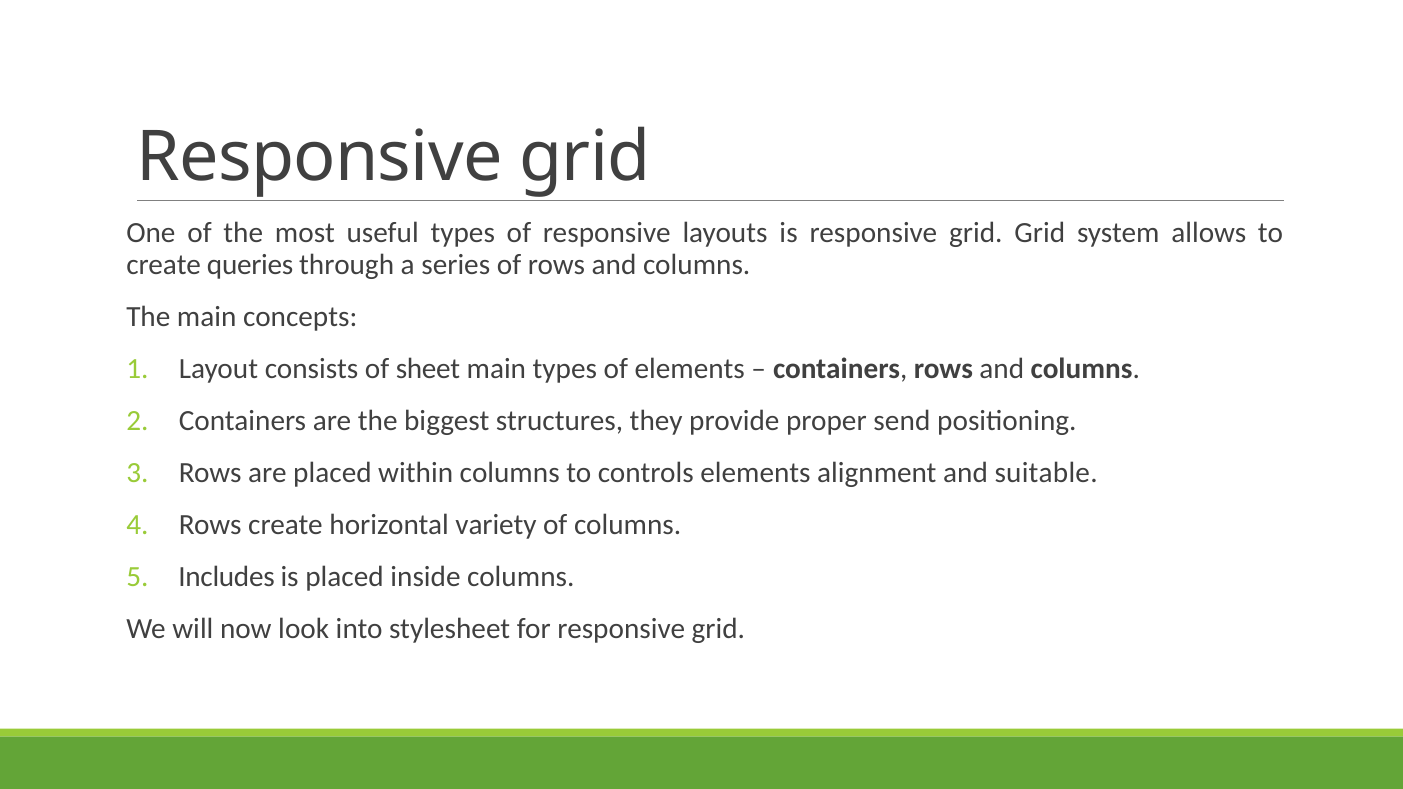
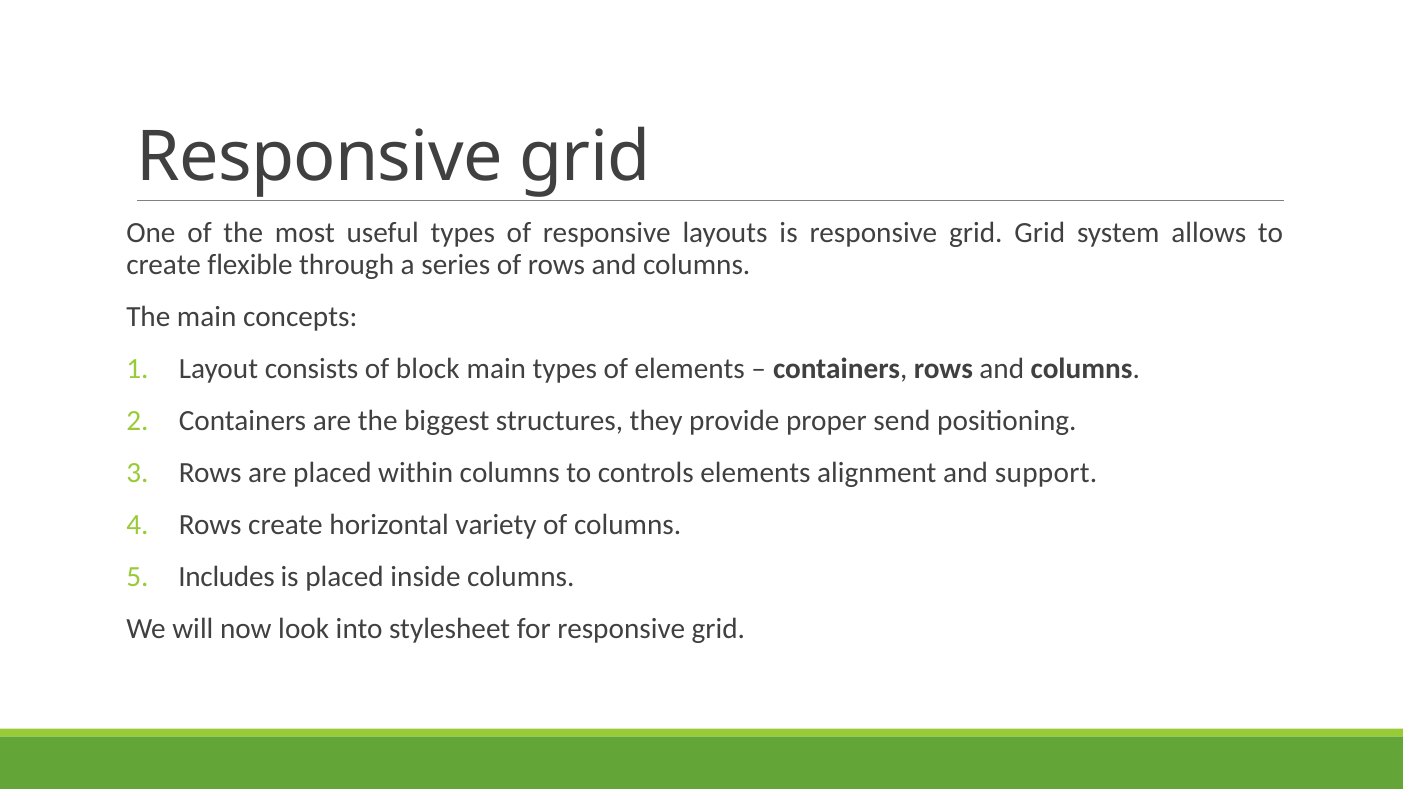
queries: queries -> flexible (250, 265)
sheet: sheet -> block (428, 369)
suitable: suitable -> support (1046, 473)
